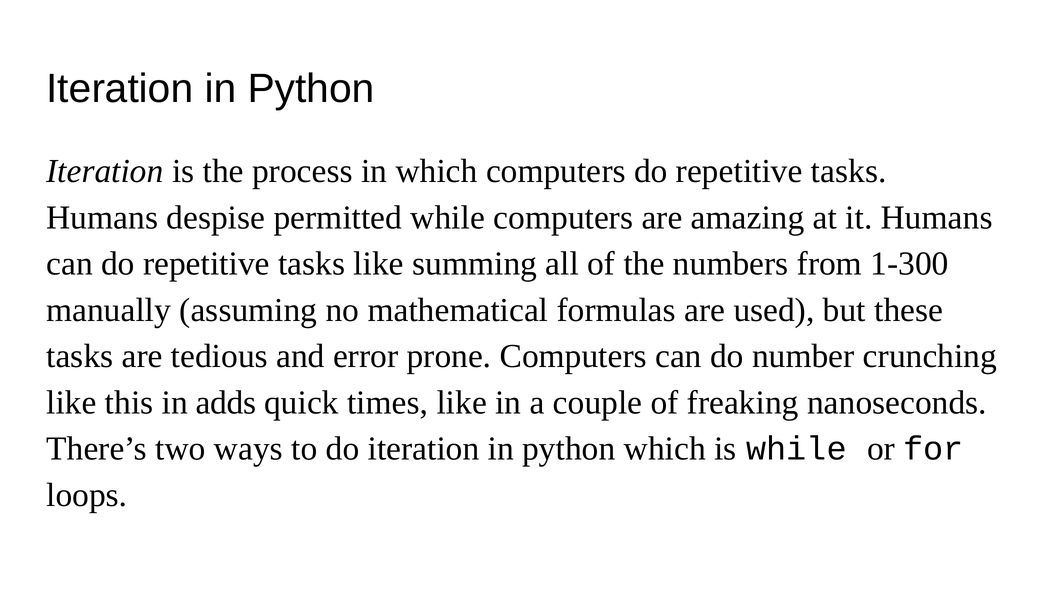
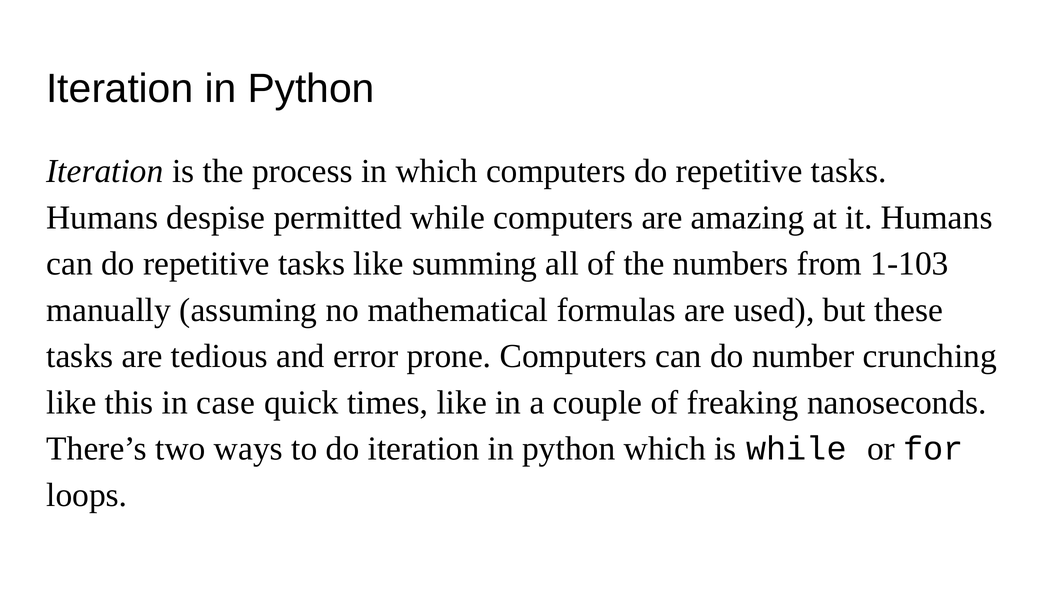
1-300: 1-300 -> 1-103 (909, 264)
adds: adds -> case (226, 402)
